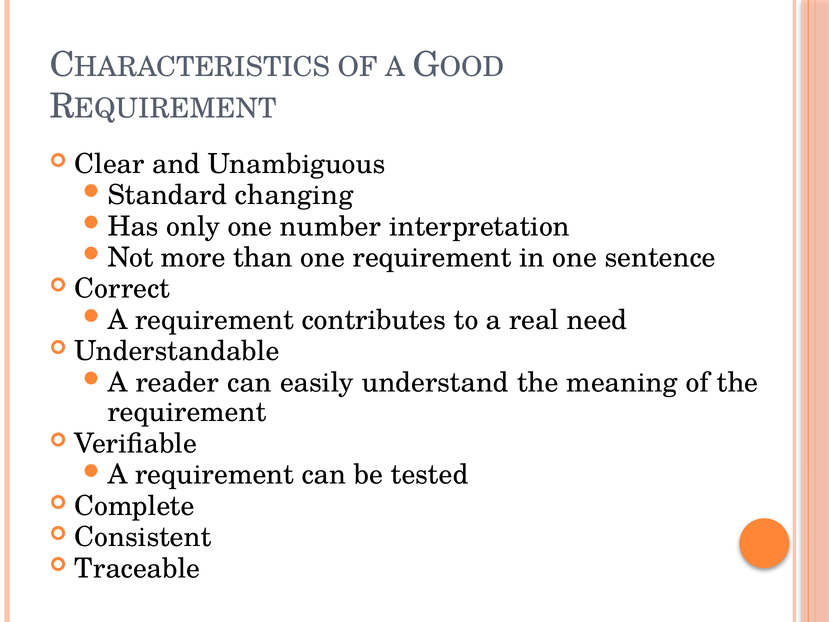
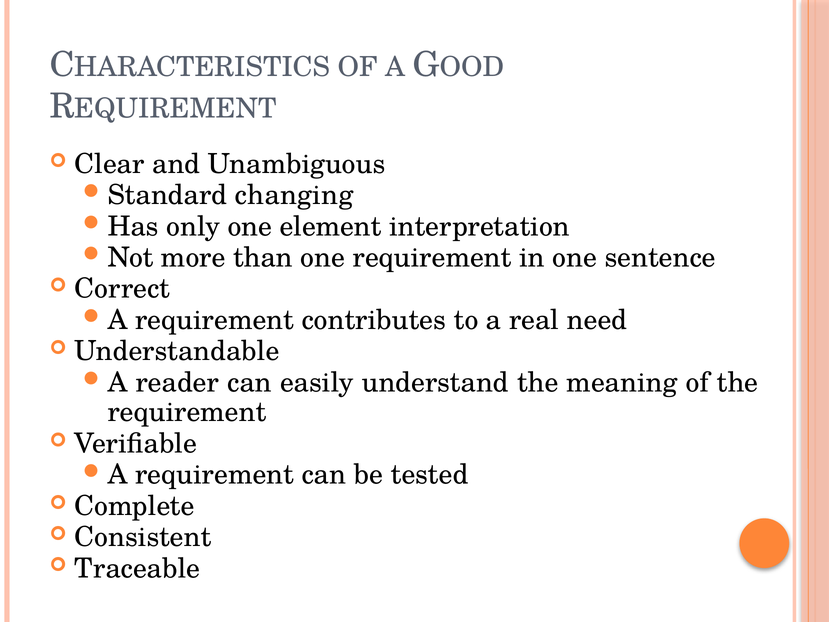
number: number -> element (331, 226)
